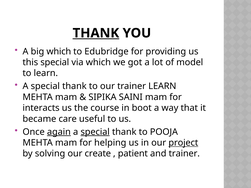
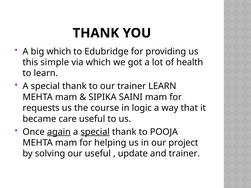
THANK underline: present -> none (96, 33)
this special: special -> simple (55, 62)
model: model -> health (190, 62)
interacts: interacts -> requests (41, 108)
boot: boot -> logic (142, 108)
project underline: present -> none (183, 143)
our create: create -> useful (98, 154)
patient: patient -> update (133, 154)
